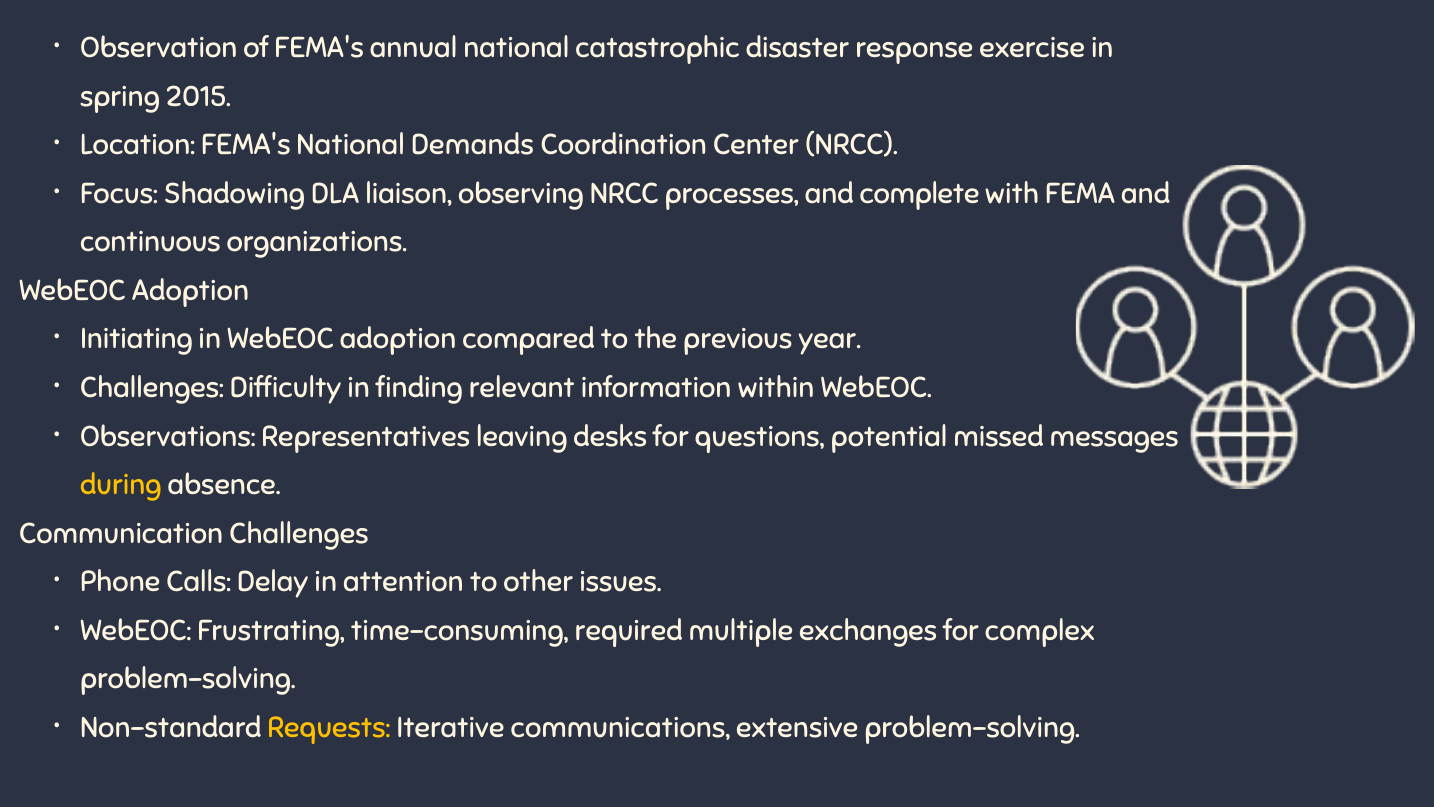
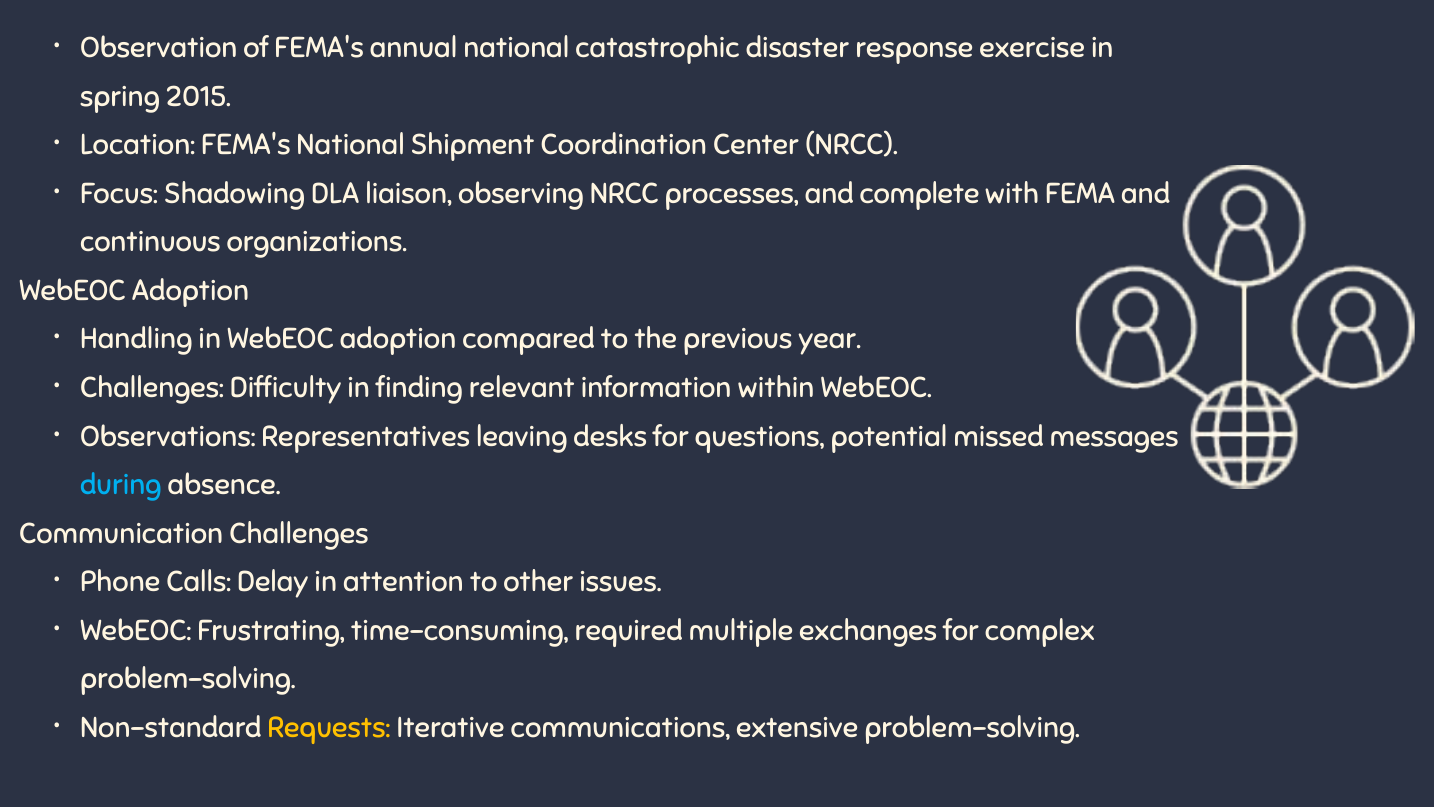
Demands: Demands -> Shipment (473, 145)
Initiating: Initiating -> Handling (136, 339)
during colour: yellow -> light blue (121, 485)
